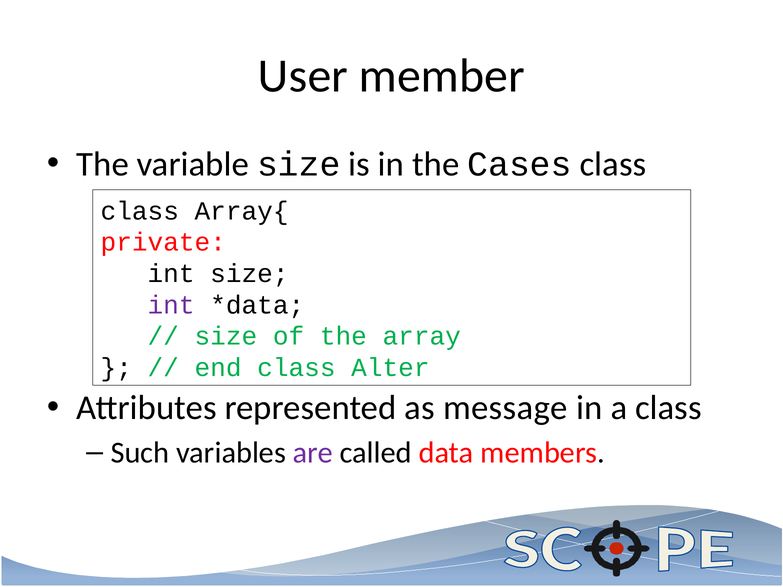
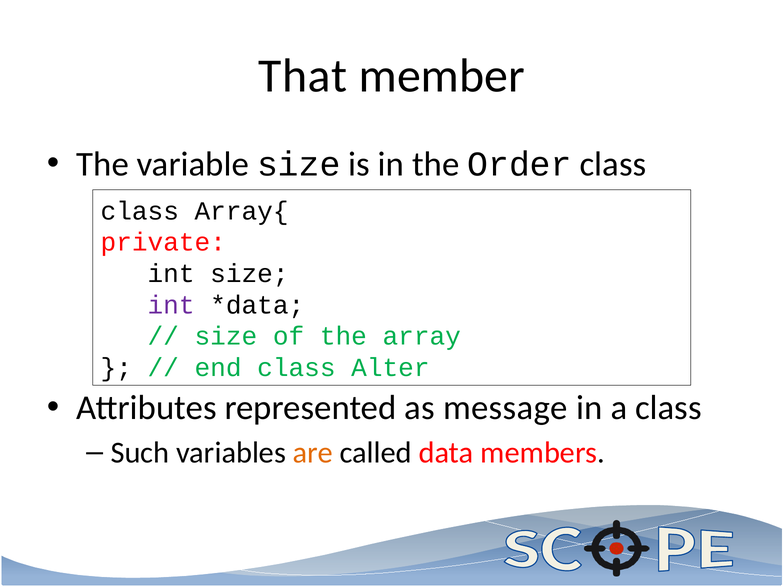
User: User -> That (303, 76)
Cases: Cases -> Order (520, 164)
are colour: purple -> orange (313, 453)
